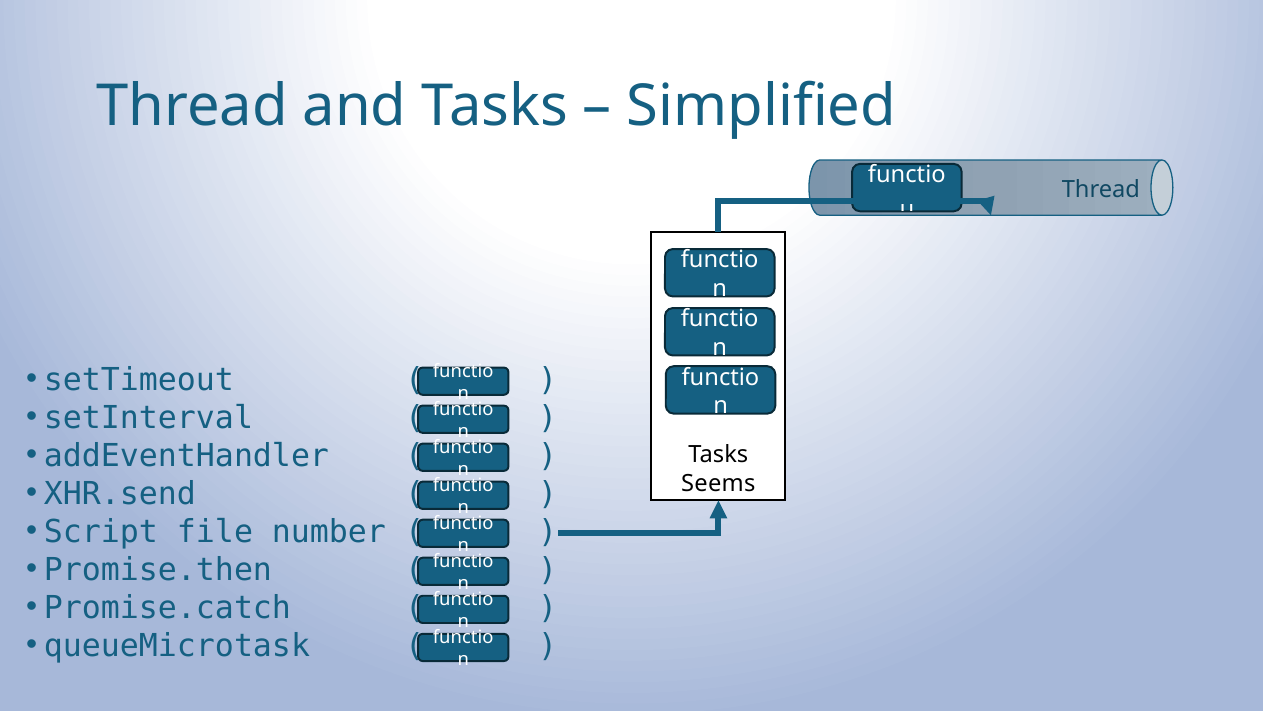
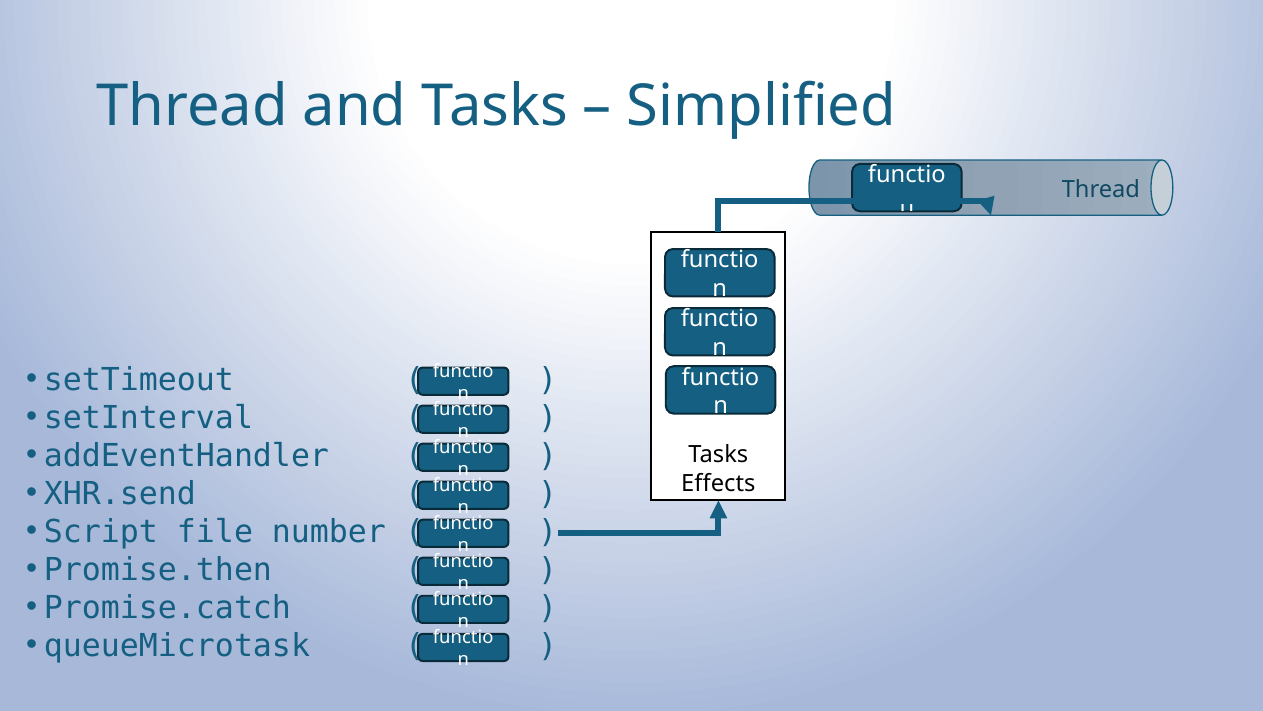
Seems: Seems -> Effects (718, 483)
